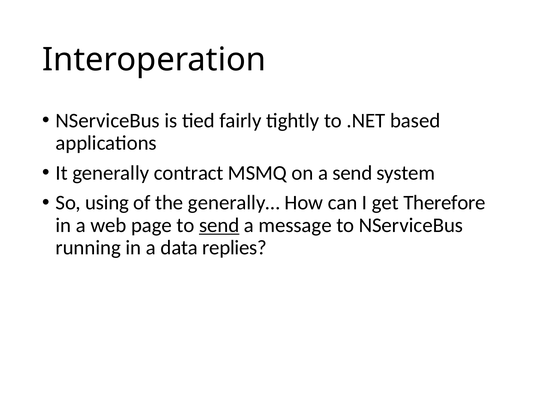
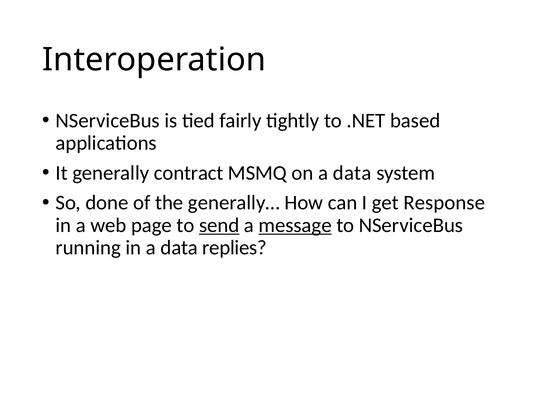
on a send: send -> data (352, 173)
using: using -> done (107, 203)
Therefore: Therefore -> Response (444, 203)
message underline: none -> present (295, 225)
